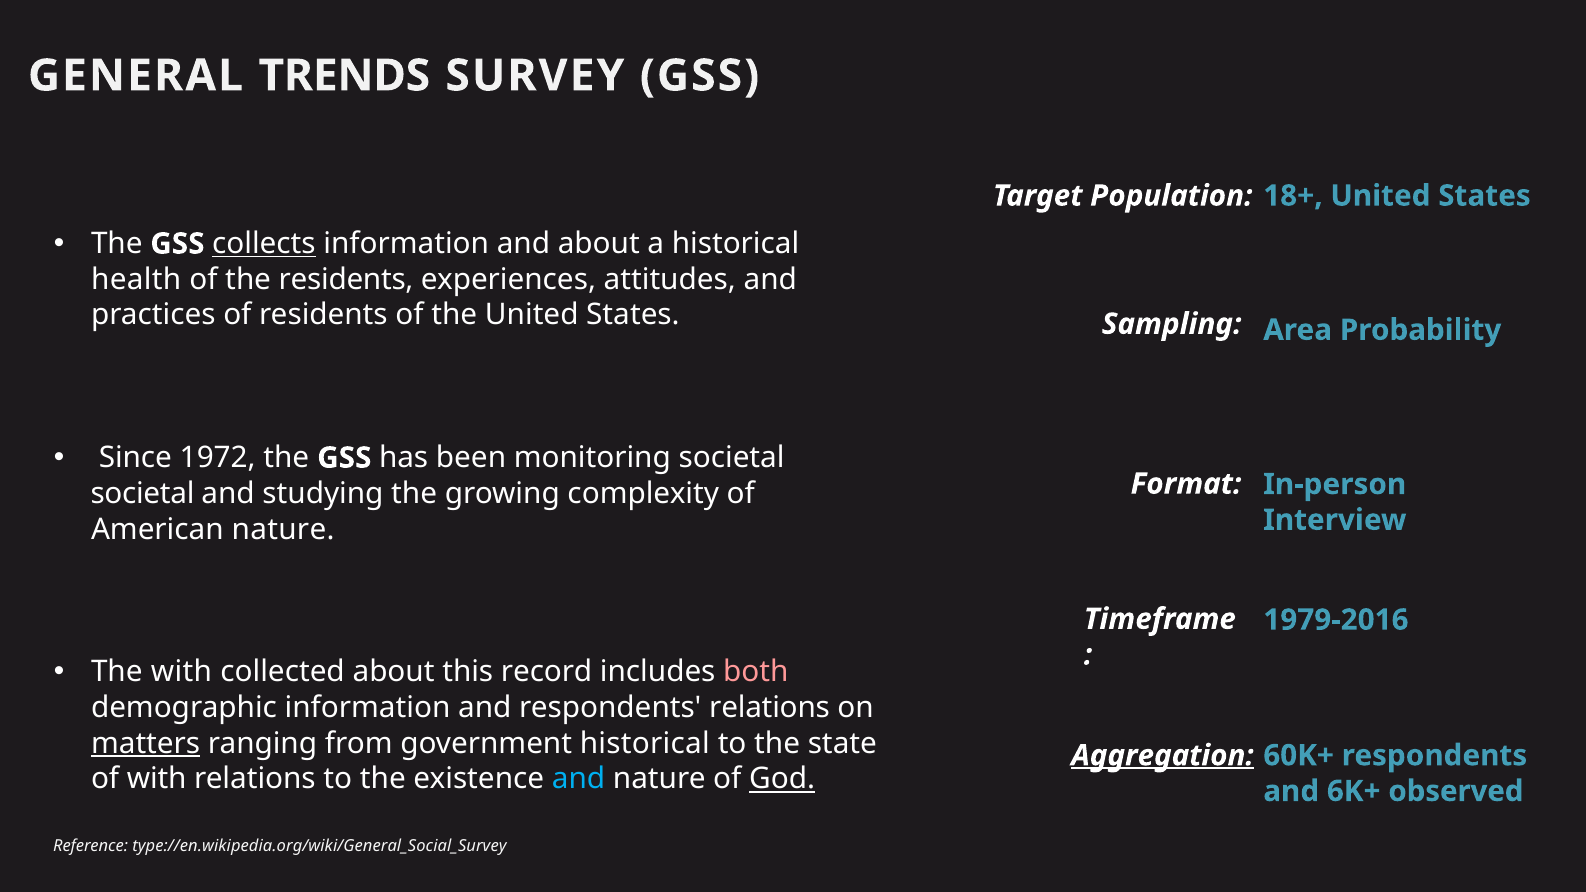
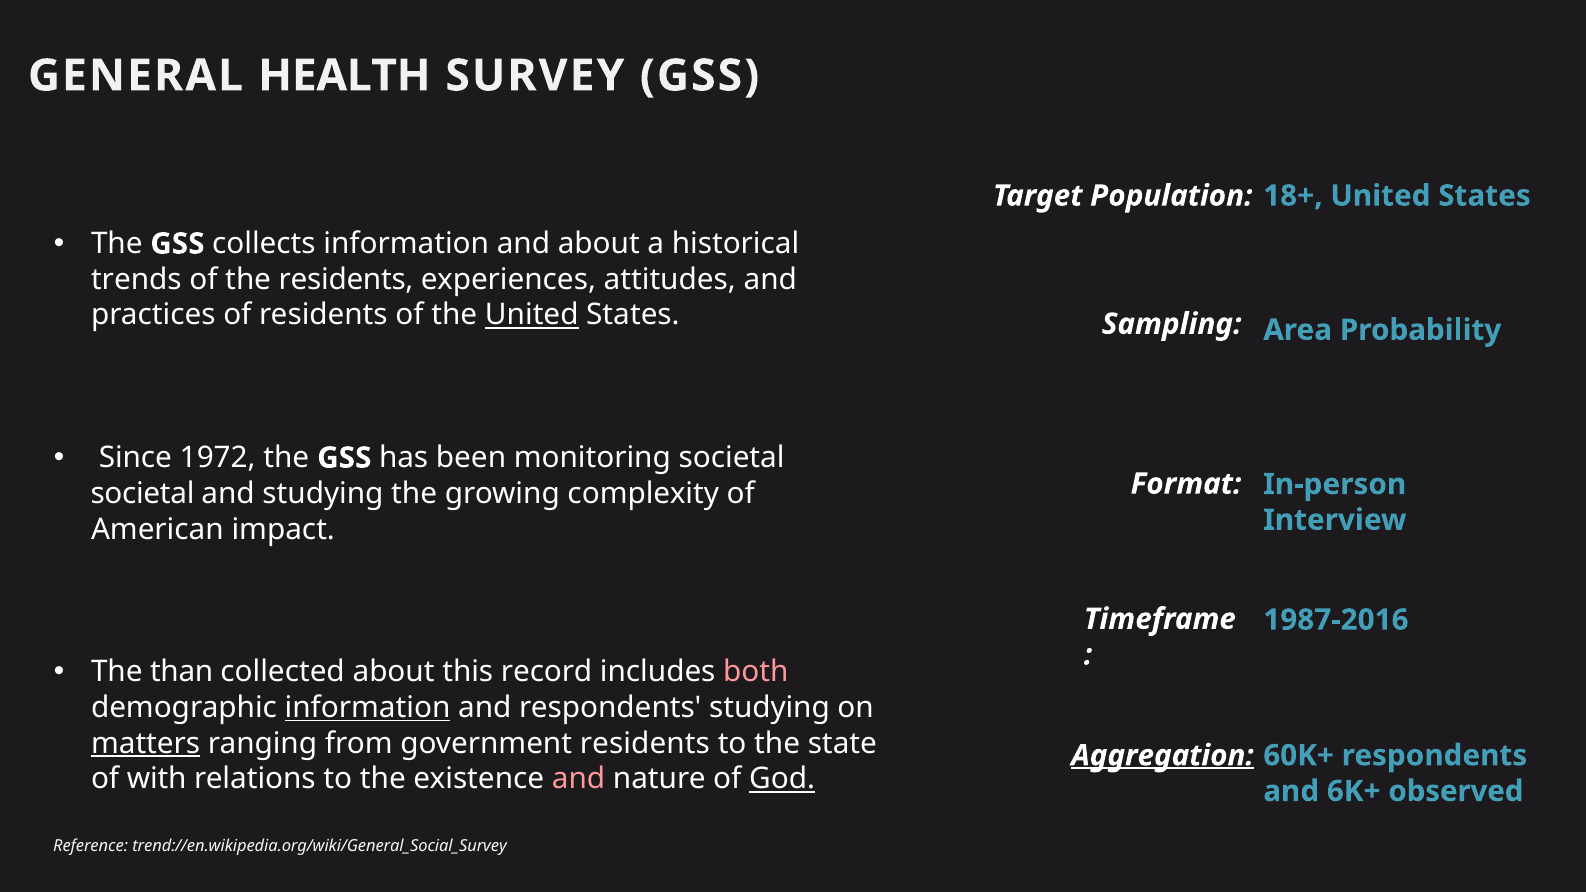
TRENDS: TRENDS -> HEALTH (344, 76)
collects underline: present -> none (264, 244)
health: health -> trends (136, 280)
United underline: none -> present (532, 315)
American nature: nature -> impact (283, 529)
1979-2016: 1979-2016 -> 1987-2016 (1336, 620)
The with: with -> than (182, 672)
information underline: none -> present (368, 708)
respondents relations: relations -> studying (769, 708)
government historical: historical -> residents (645, 743)
and colour: light blue -> pink (579, 779)
type://en.wikipedia.org/wiki/General_Social_Survey: type://en.wikipedia.org/wiki/General_Social_Survey -> trend://en.wikipedia.org/wiki/General_Social_Survey (320, 846)
